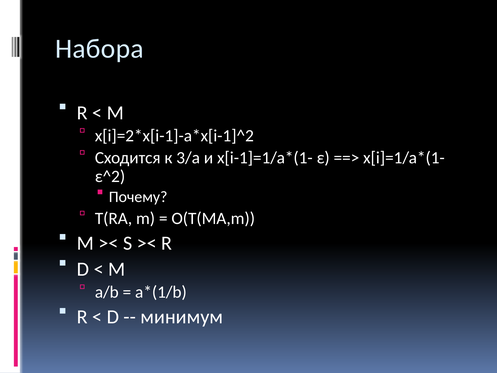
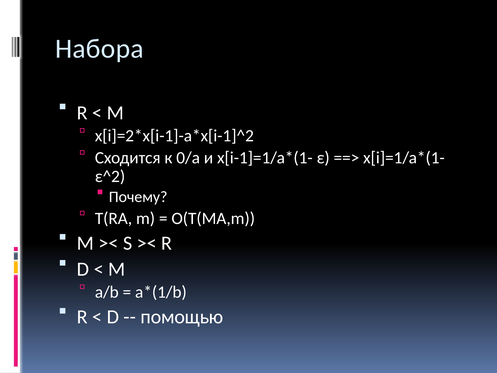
3/а: 3/а -> 0/а (188, 158)
минимум: минимум -> помощью (182, 317)
